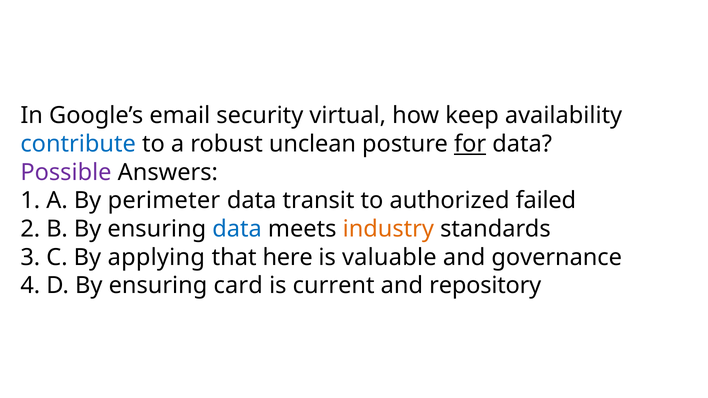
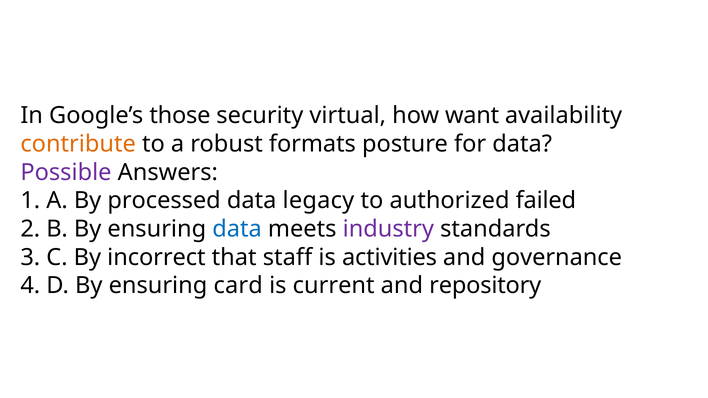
email: email -> those (180, 116)
keep: keep -> want (472, 116)
contribute colour: blue -> orange (78, 144)
unclean: unclean -> formats (312, 144)
for underline: present -> none (470, 144)
perimeter: perimeter -> processed (164, 201)
transit: transit -> legacy (318, 201)
industry colour: orange -> purple (388, 229)
applying: applying -> incorrect (156, 257)
here: here -> staff (288, 257)
valuable: valuable -> activities (390, 257)
